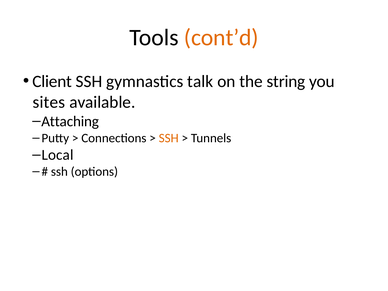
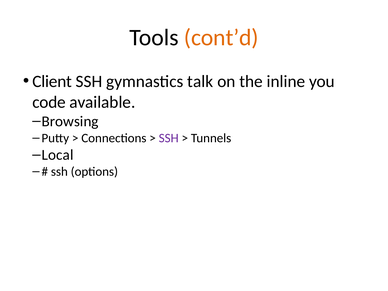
string: string -> inline (286, 81)
sites: sites -> code (49, 102)
Attaching: Attaching -> Browsing (70, 121)
SSH colour: orange -> purple (169, 138)
